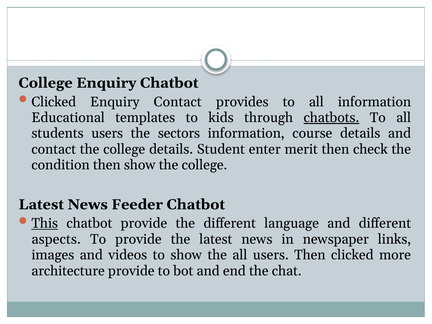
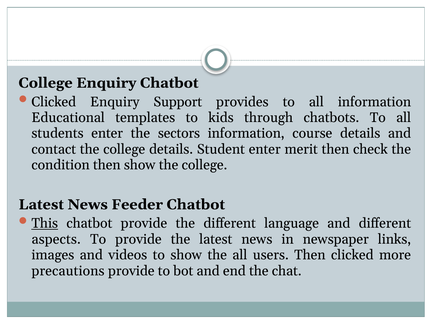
Enquiry Contact: Contact -> Support (178, 102)
chatbots underline: present -> none (331, 118)
students users: users -> enter (107, 133)
architecture: architecture -> precautions (68, 271)
